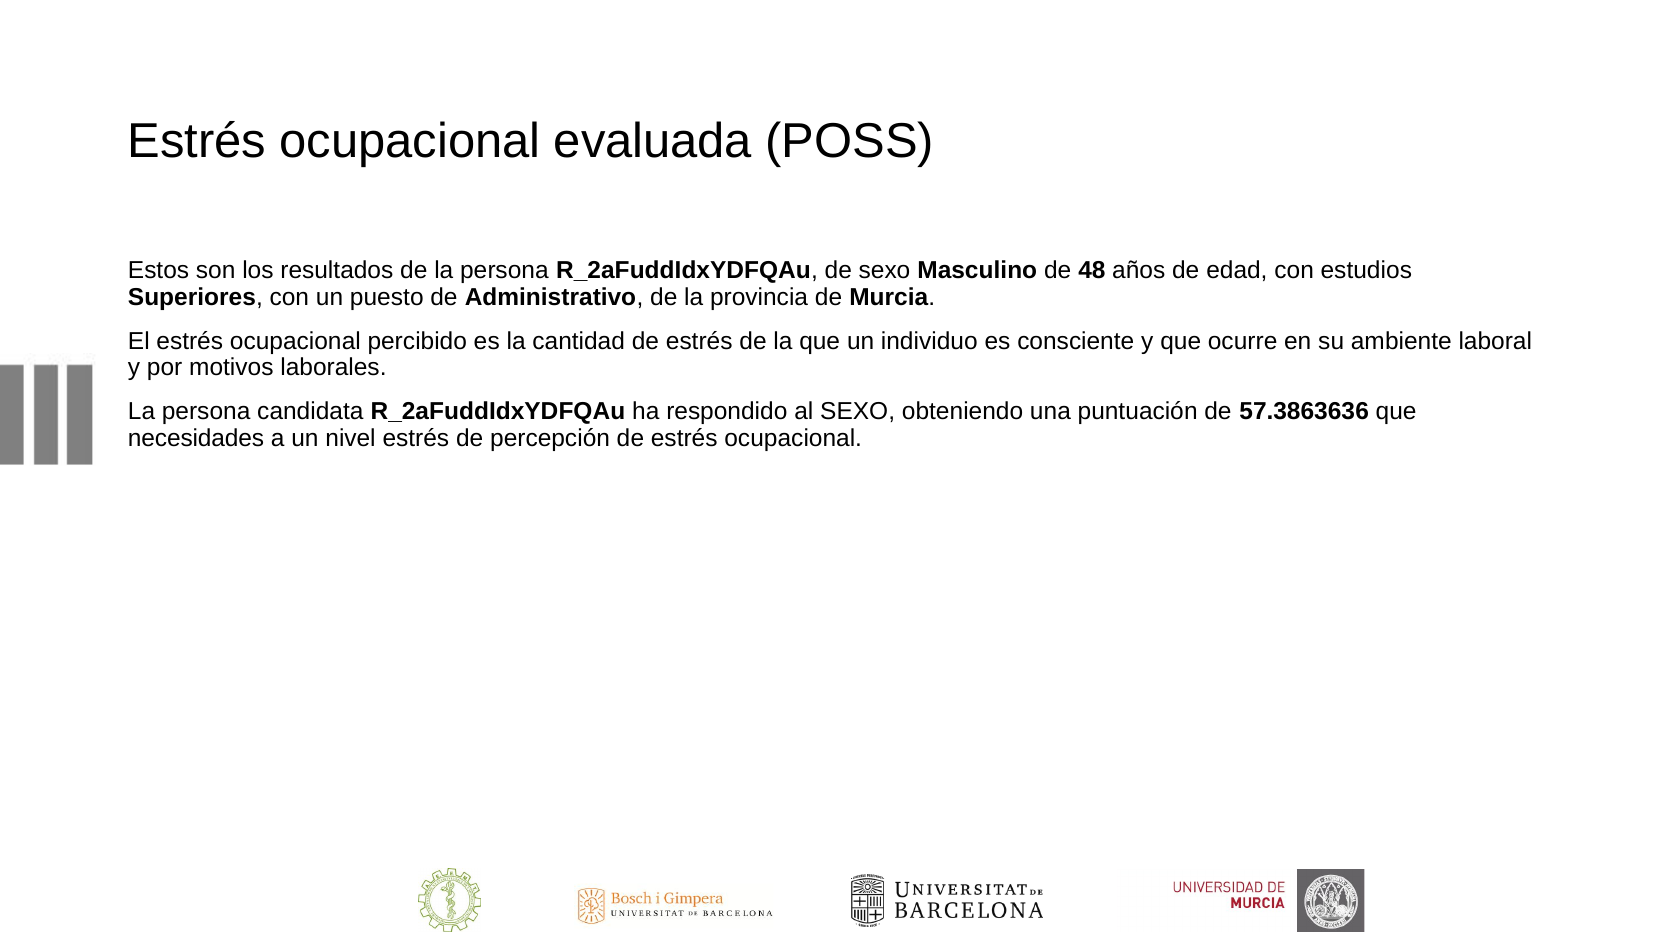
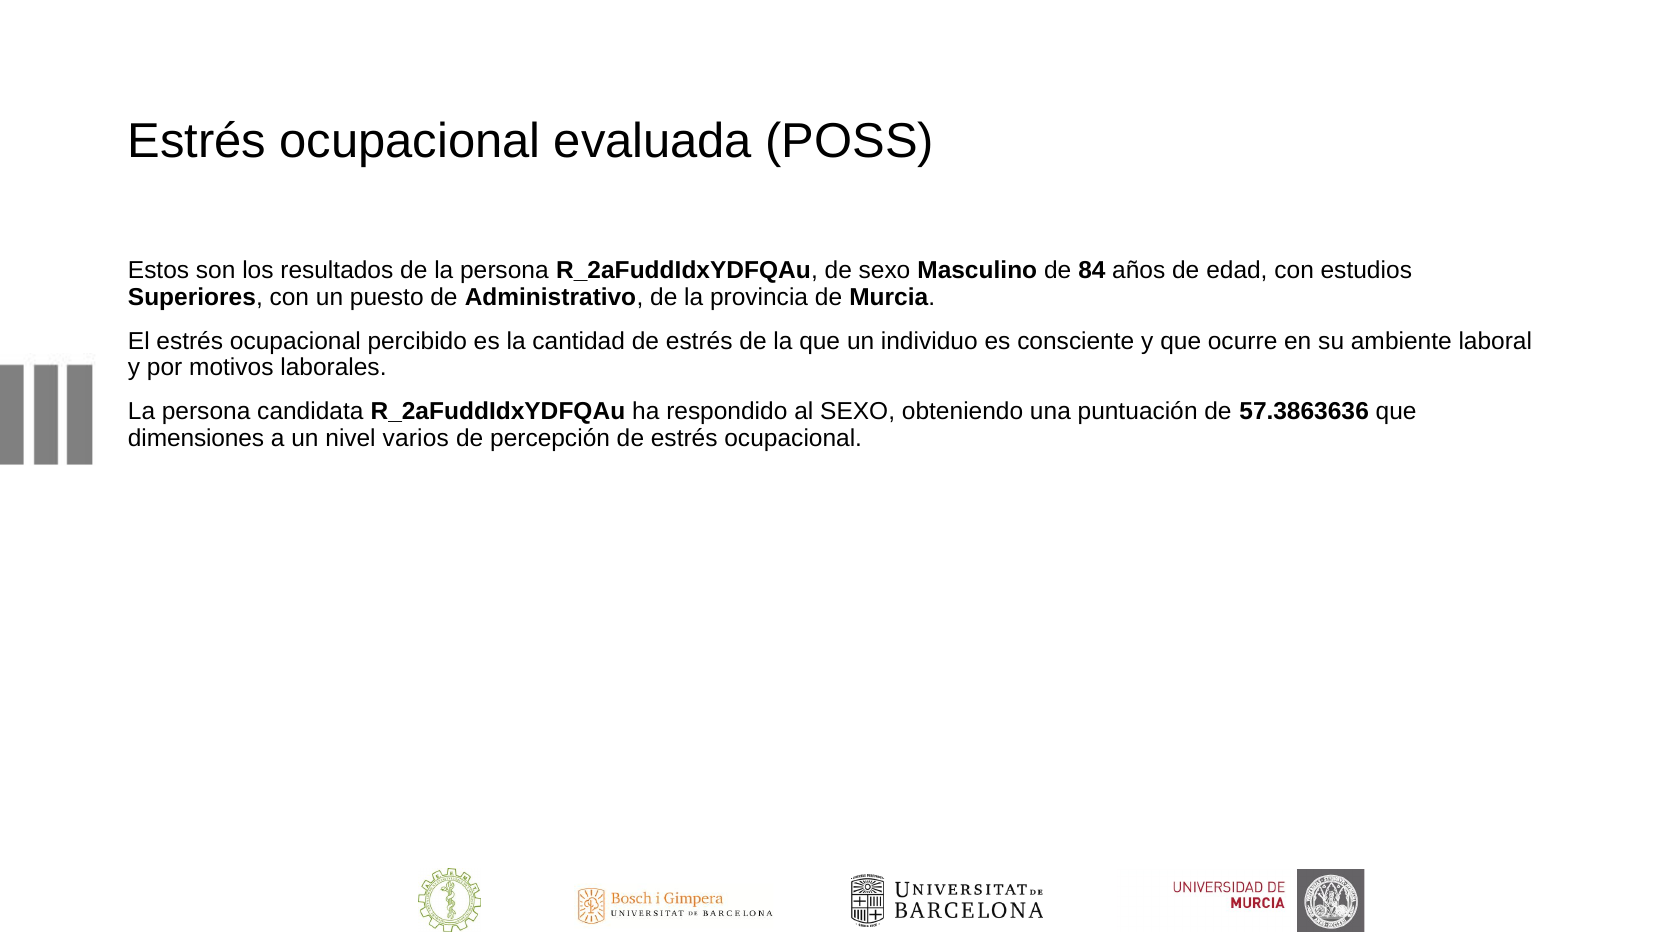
48: 48 -> 84 (1092, 271)
necesidades: necesidades -> dimensiones (196, 438)
nivel estrés: estrés -> varios (416, 438)
